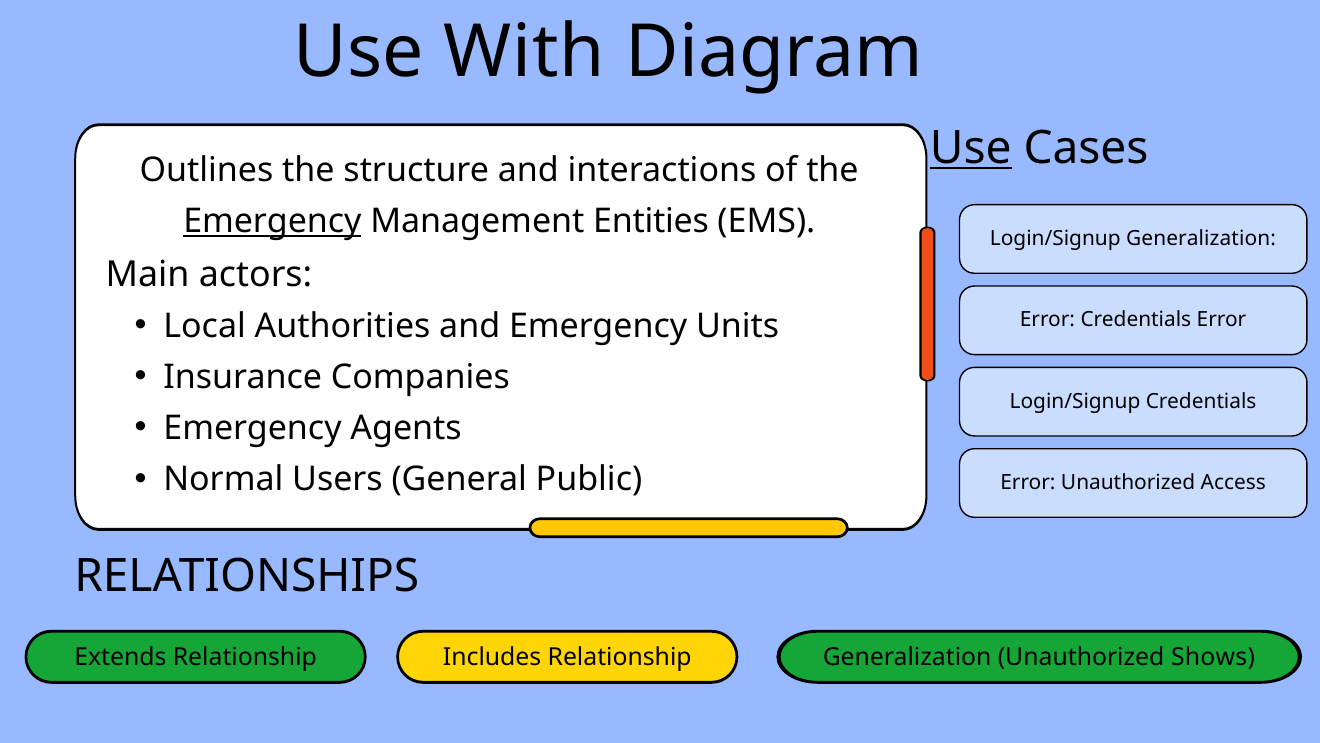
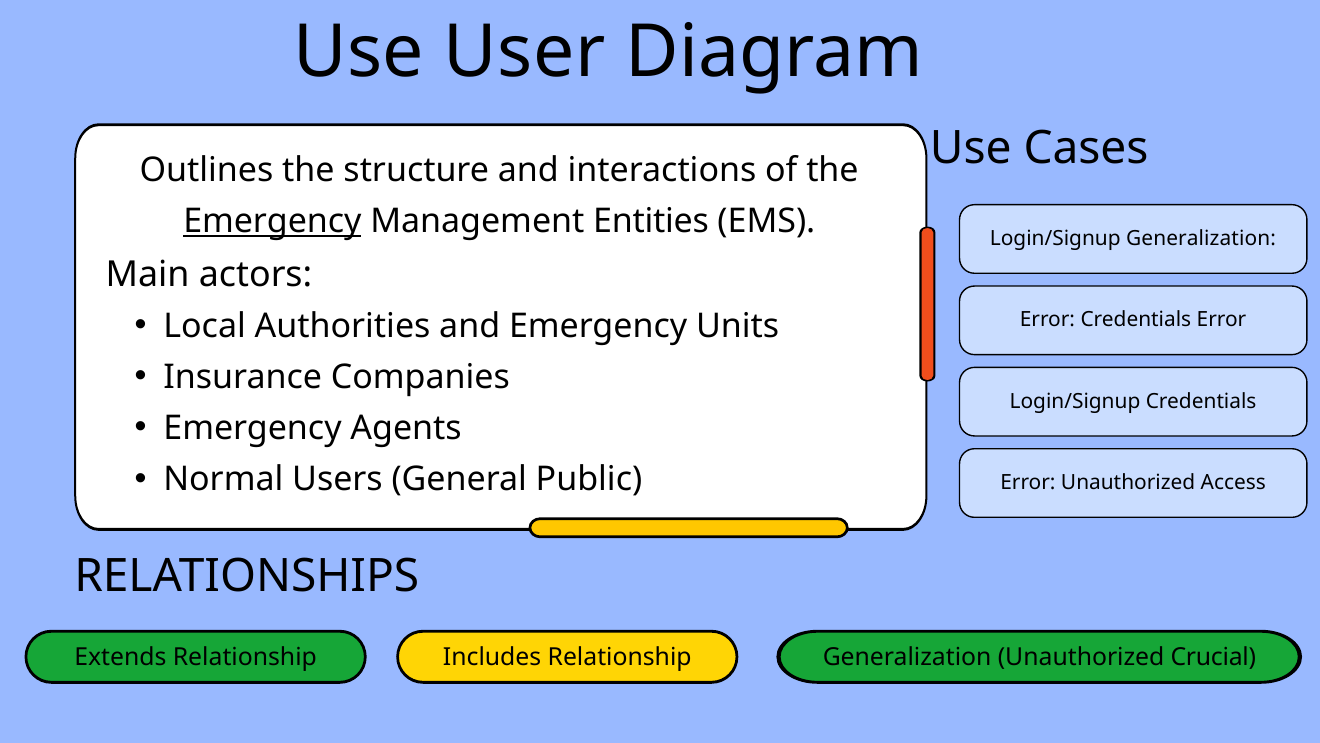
With: With -> User (524, 52)
Use underline: present -> none (971, 148)
Shows: Shows -> Crucial (1213, 657)
